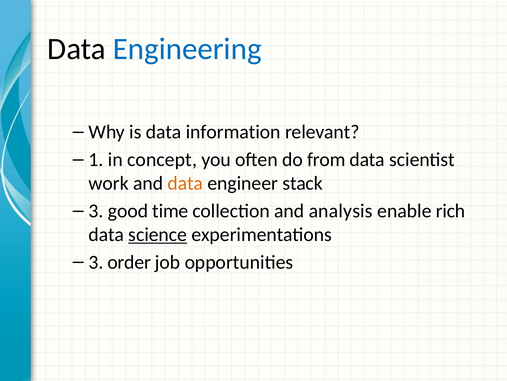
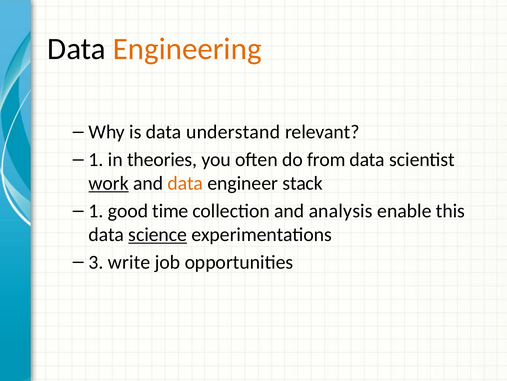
Engineering colour: blue -> orange (187, 49)
information: information -> understand (233, 132)
concept: concept -> theories (162, 159)
work underline: none -> present (109, 183)
3: 3 -> 1 (96, 211)
rich: rich -> this (450, 211)
order: order -> write (129, 262)
